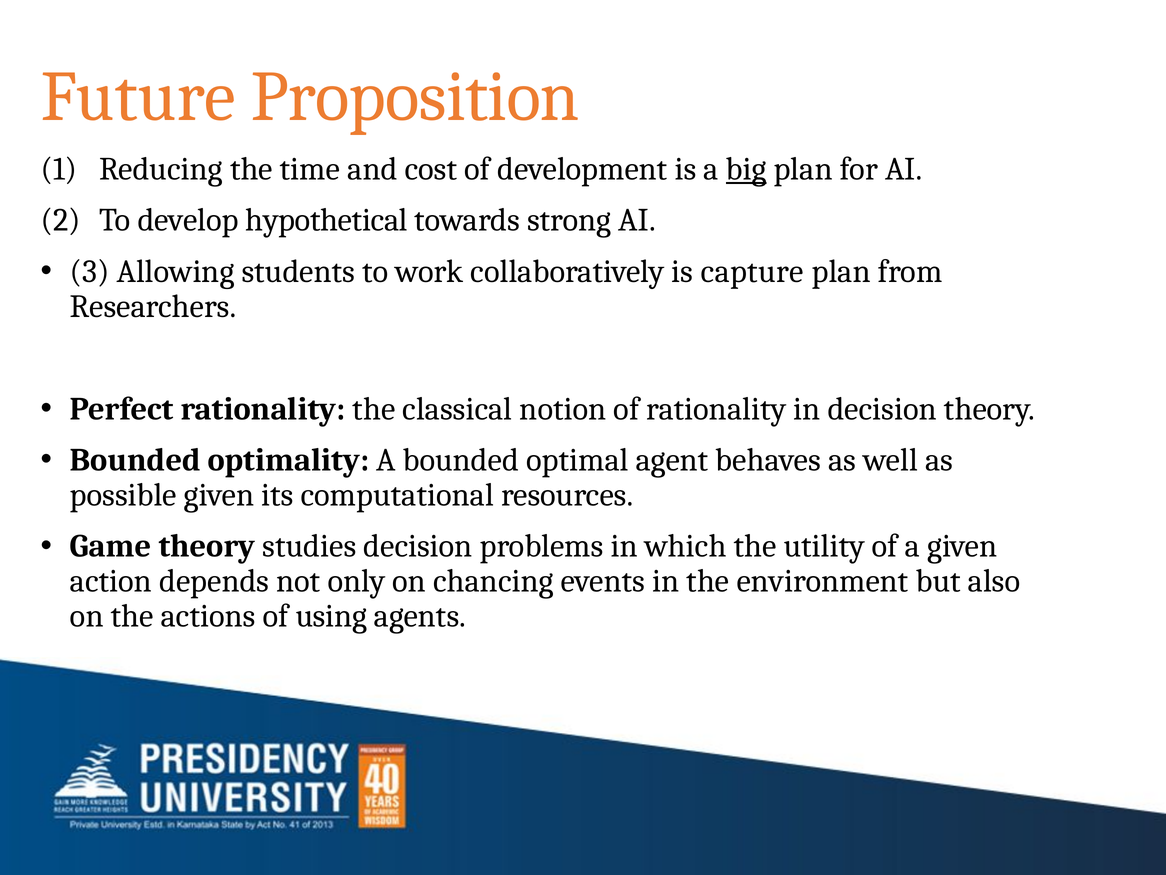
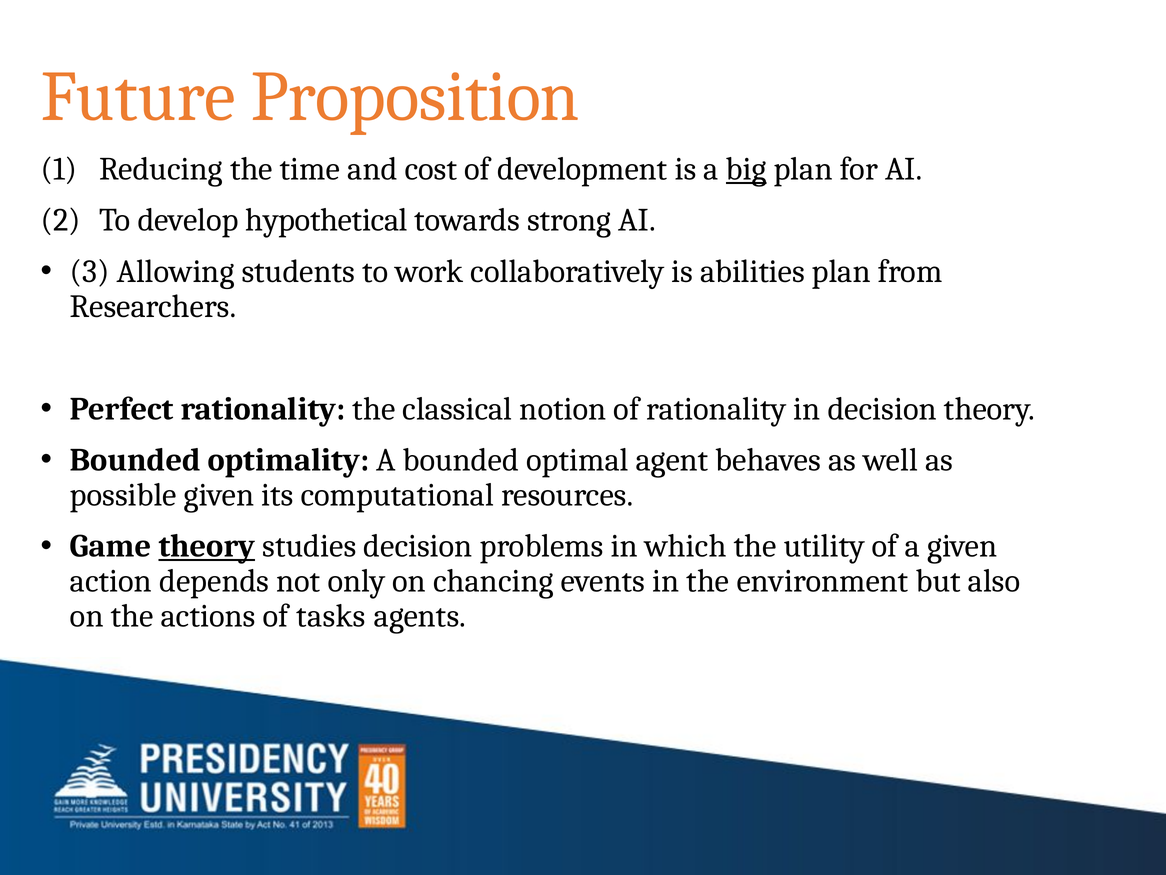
capture: capture -> abilities (752, 271)
theory underline: none -> present (207, 546)
using: using -> tasks (331, 616)
